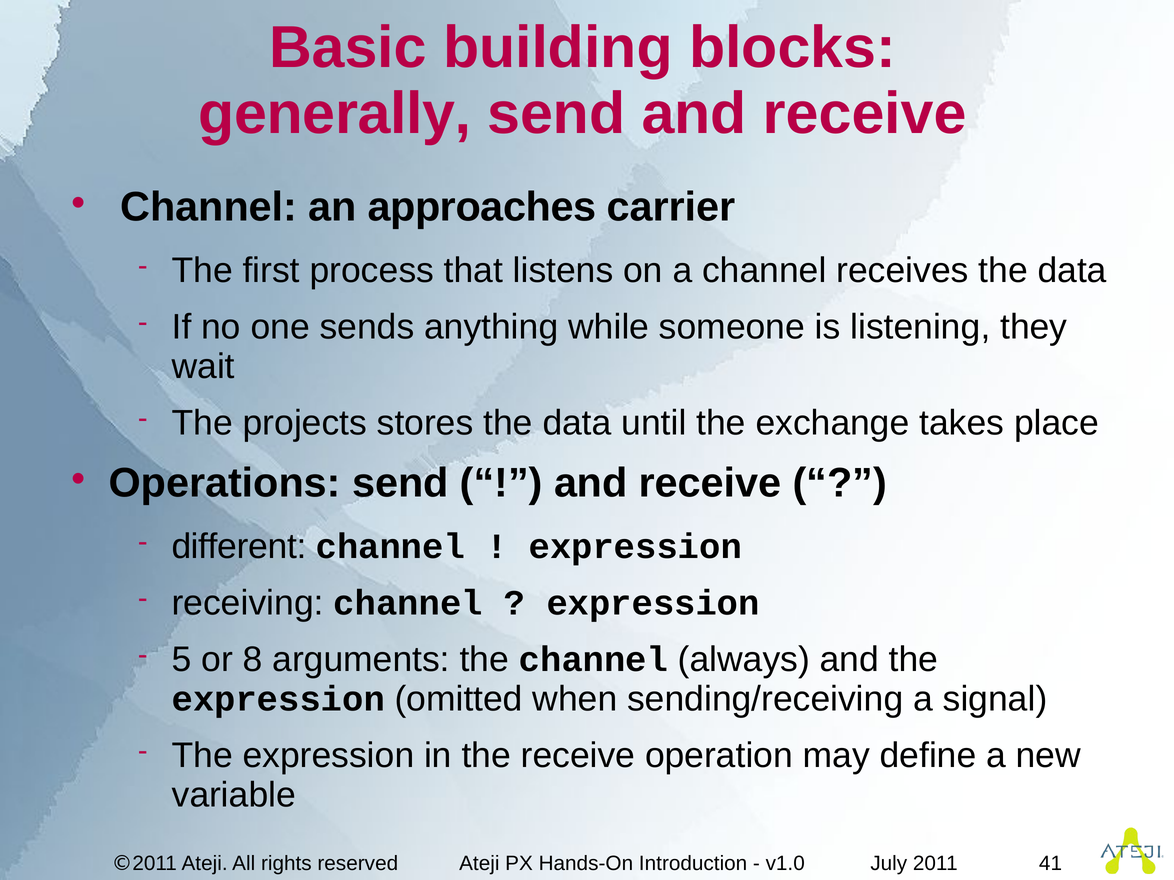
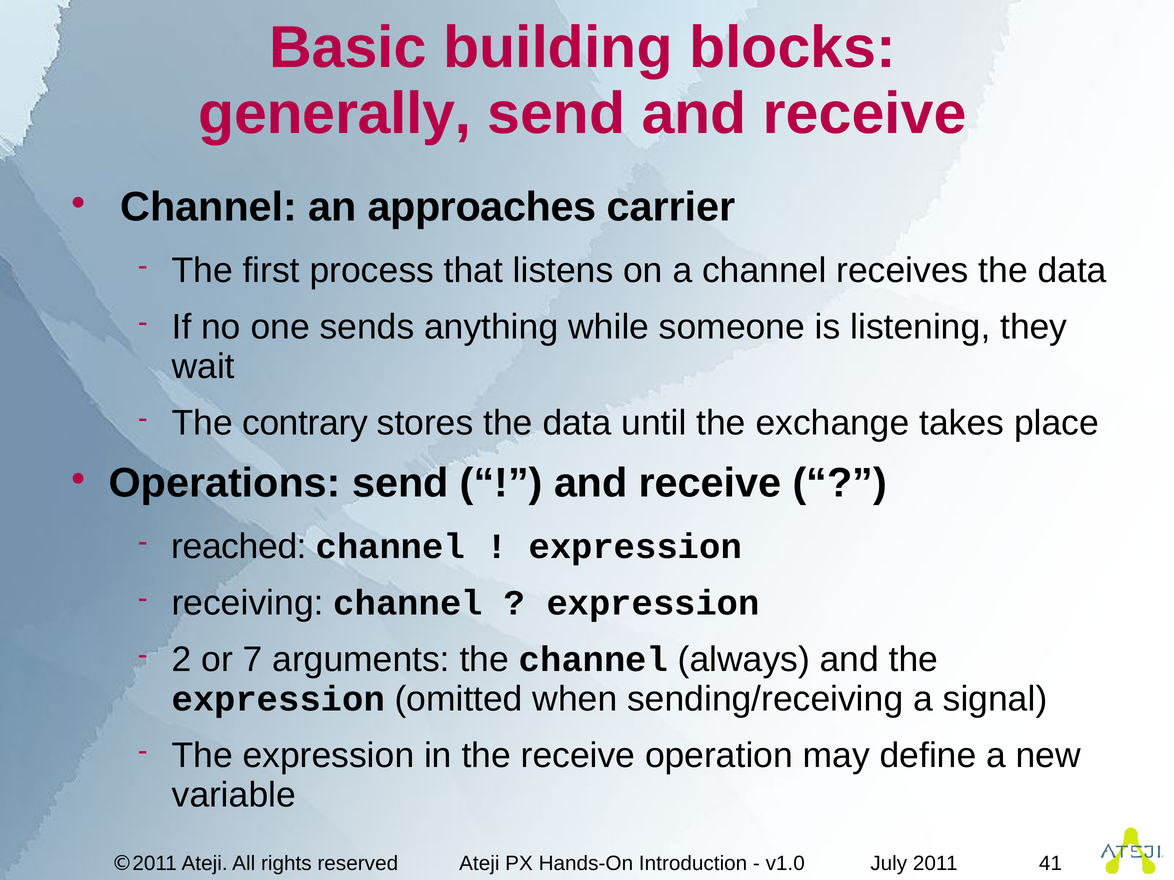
projects: projects -> contrary (305, 423)
different: different -> reached (239, 547)
5: 5 -> 2 (182, 660)
8: 8 -> 7 (253, 660)
